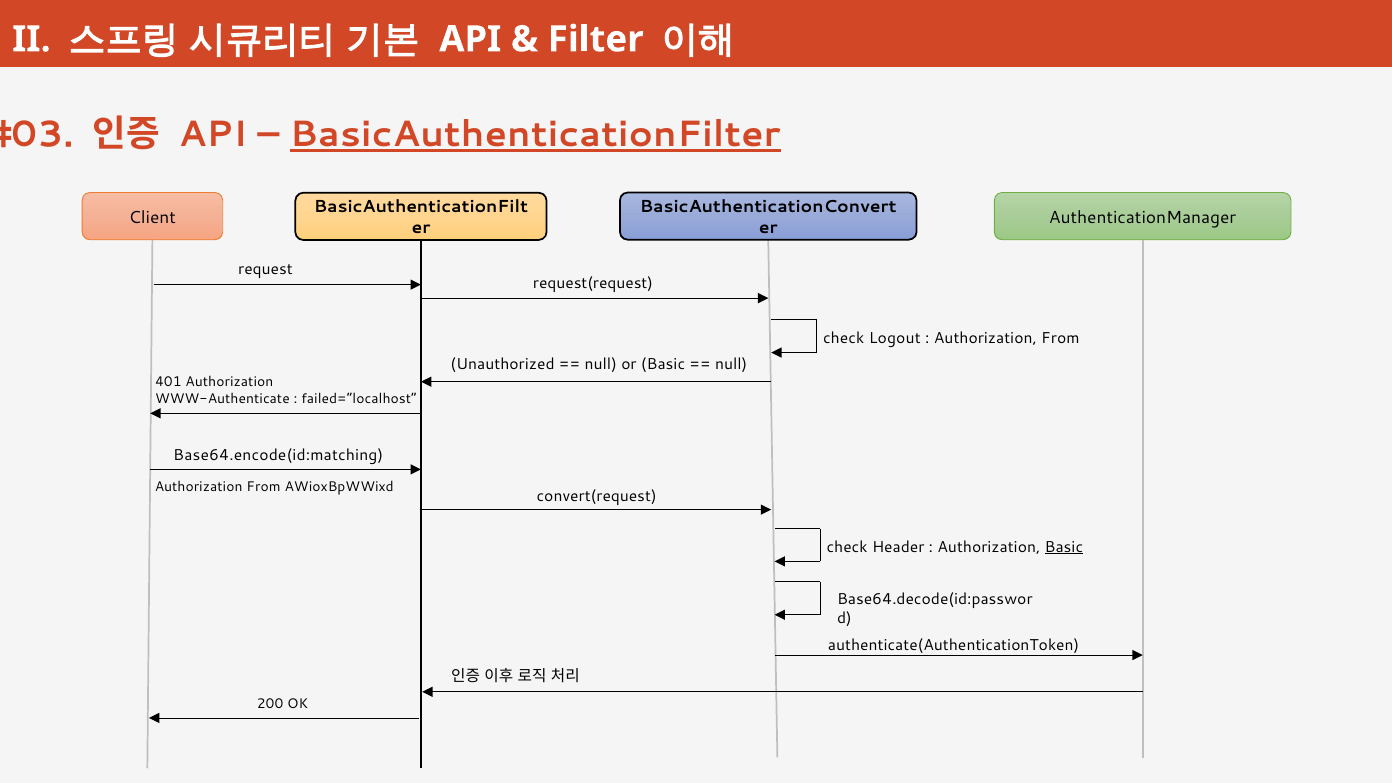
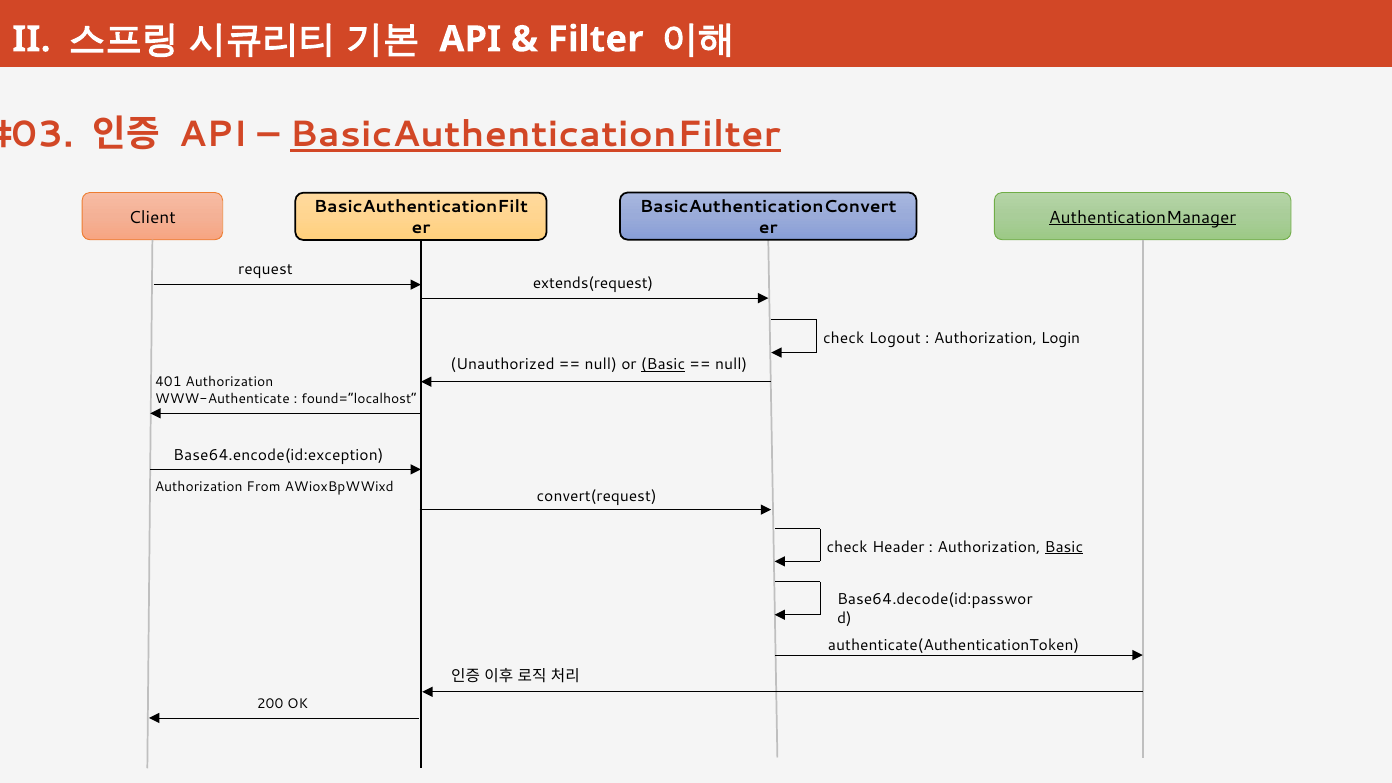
AuthenticationManager underline: none -> present (1143, 217)
request(request: request(request -> extends(request (593, 283)
From: From -> Login (1061, 338)
Basic underline: none -> present (663, 365)
failed=“localhost: failed=“localhost -> found=“localhost (359, 399)
Base64.encode(id:matching: Base64.encode(id:matching -> Base64.encode(id:exception (278, 455)
